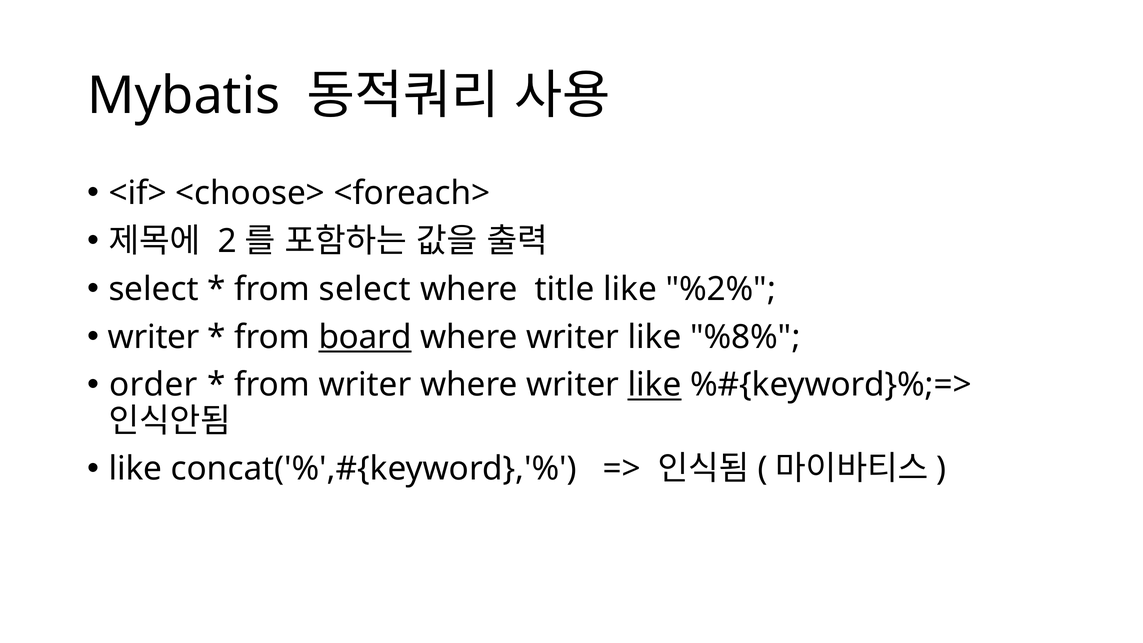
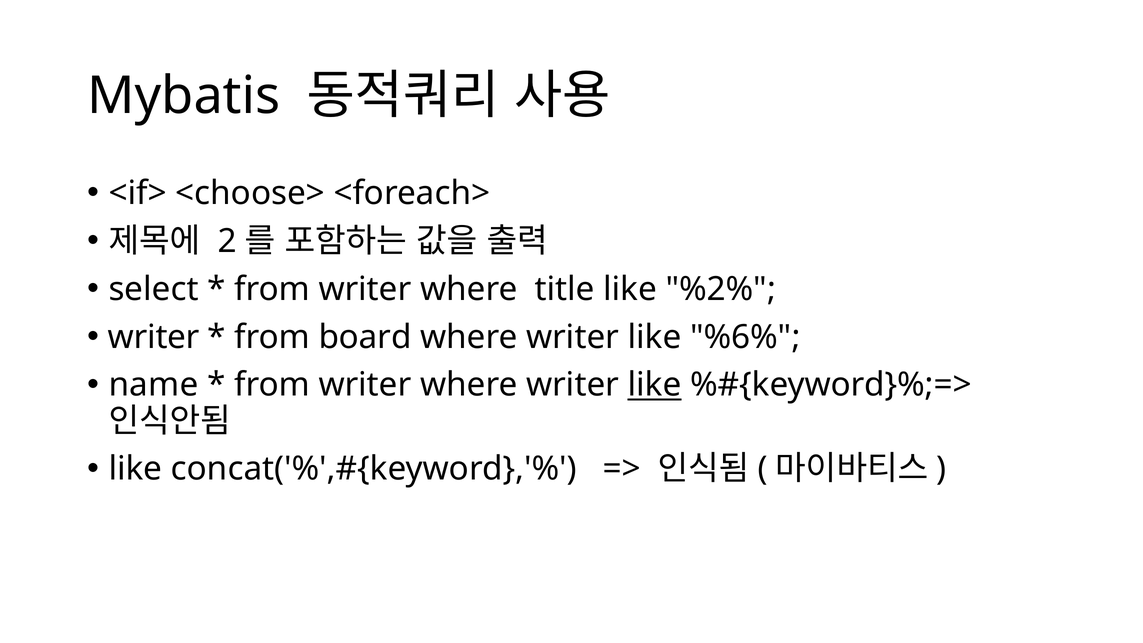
select: select -> writer (365, 289)
board underline: present -> none (365, 337)
%8%: %8% -> %6% (745, 337)
order: order -> name (153, 385)
